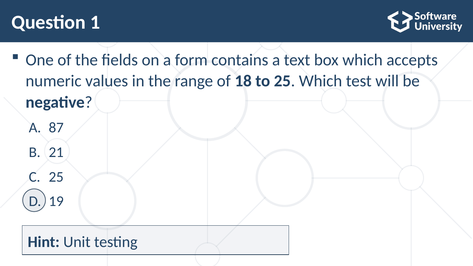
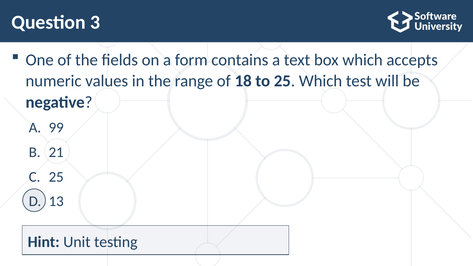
1: 1 -> 3 (95, 22)
87: 87 -> 99 (56, 128)
19: 19 -> 13 (56, 201)
